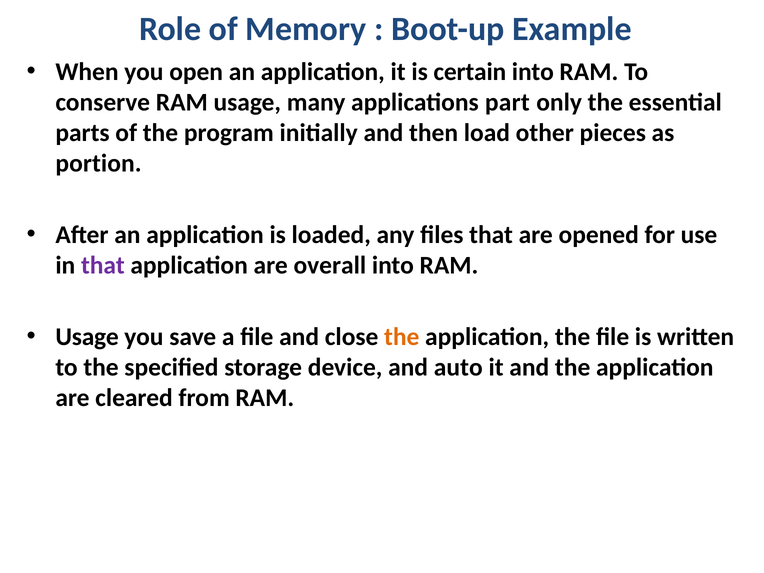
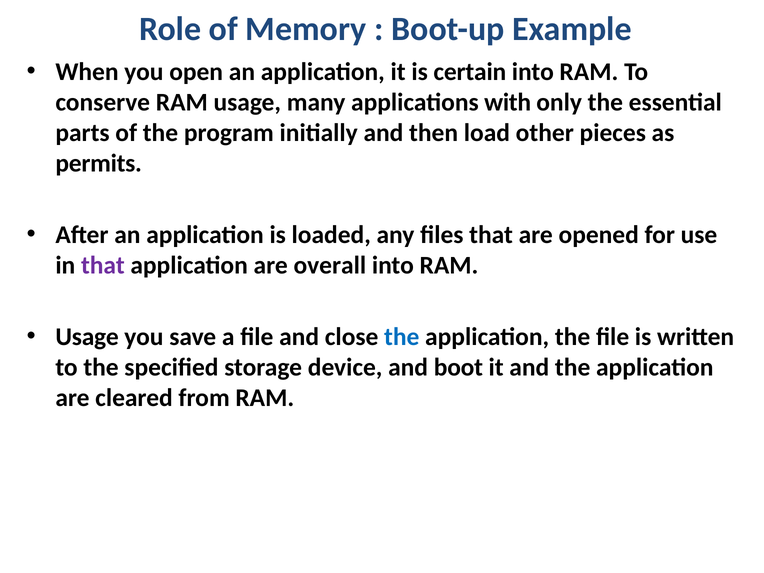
part: part -> with (508, 102)
portion: portion -> permits (99, 163)
the colour: orange -> blue (402, 337)
auto: auto -> boot (458, 367)
